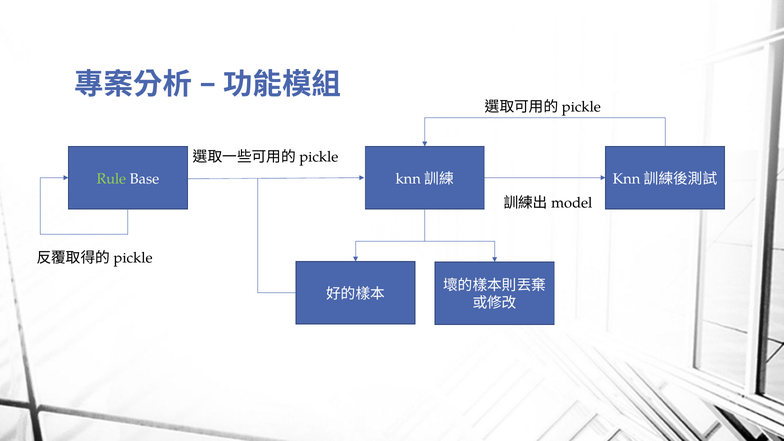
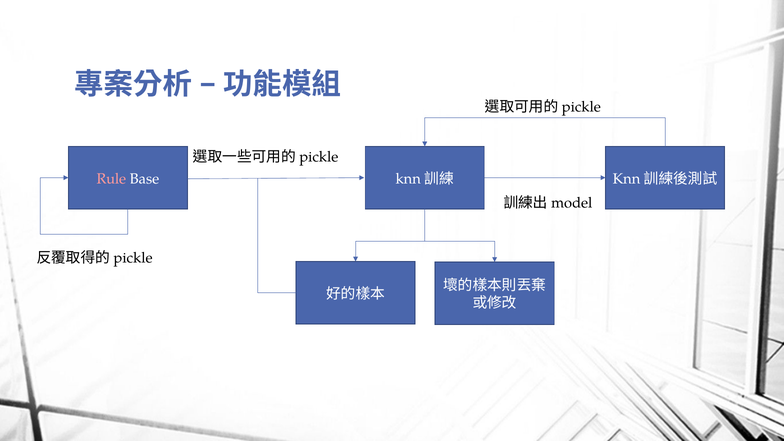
Rule colour: light green -> pink (111, 179)
